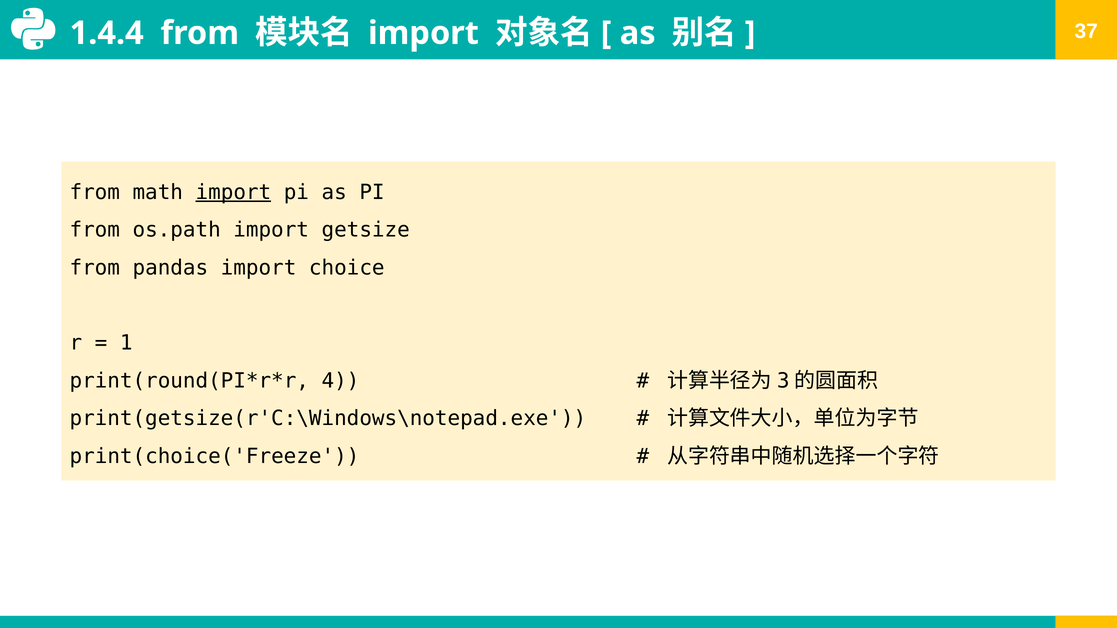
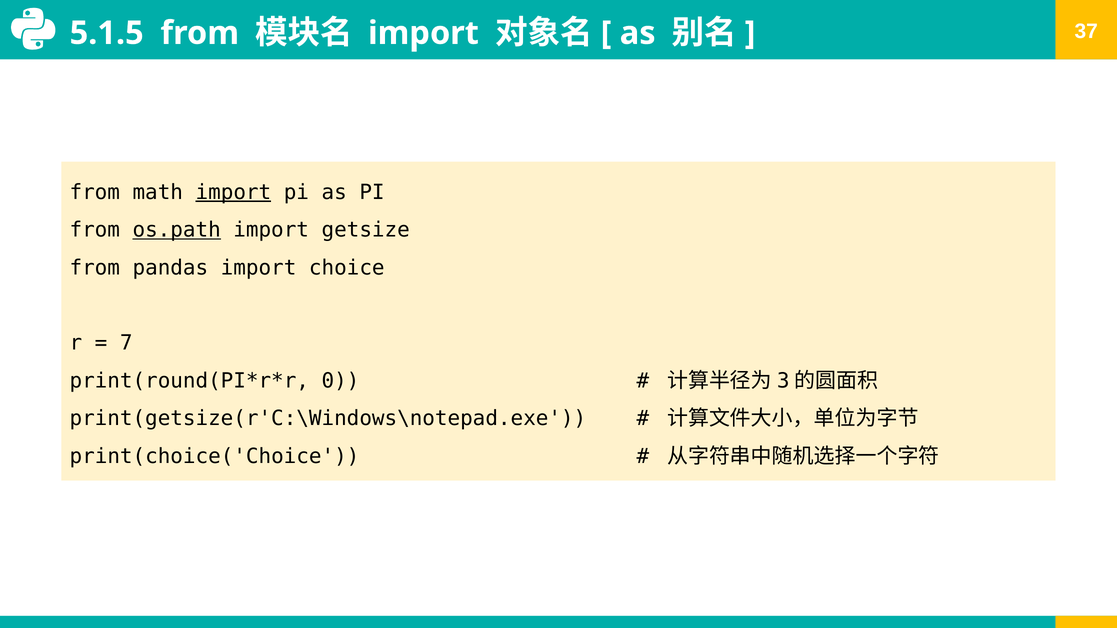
1.4.4: 1.4.4 -> 5.1.5 (107, 33)
os.path underline: none -> present (177, 230)
1: 1 -> 7 (126, 343)
4: 4 -> 0 (340, 381)
print(choice('Freeze: print(choice('Freeze -> print(choice('Choice (214, 456)
